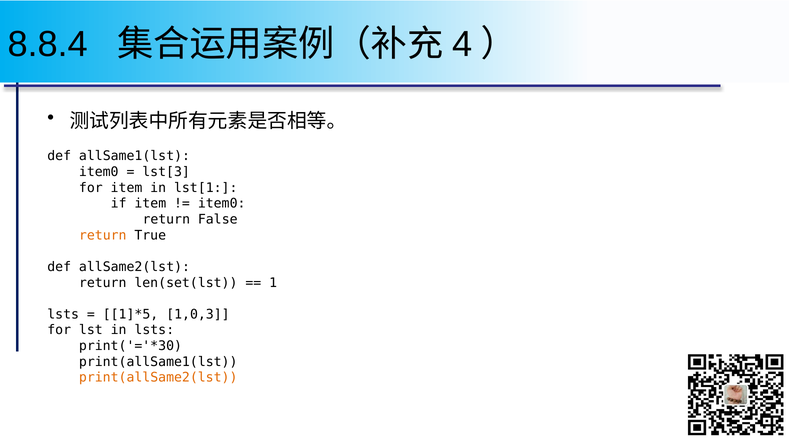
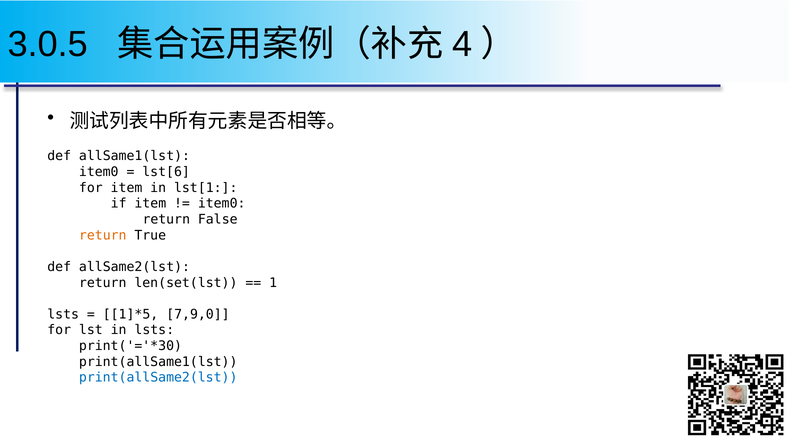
8.8.4: 8.8.4 -> 3.0.5 (48, 44)
lst[3: lst[3 -> lst[6 (166, 172)
1,0,3: 1,0,3 -> 7,9,0 (198, 314)
print(allSame2(lst colour: orange -> blue (158, 378)
